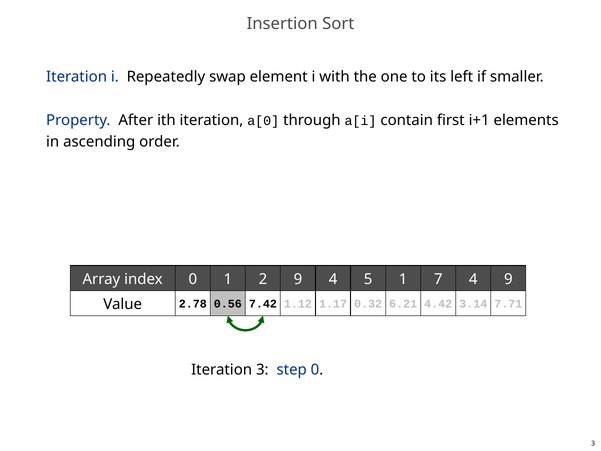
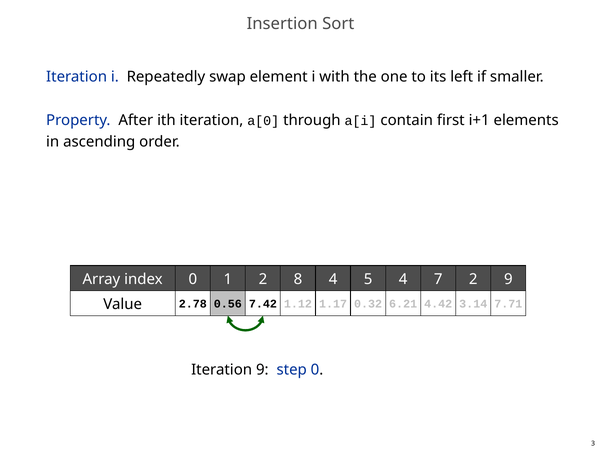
2 9: 9 -> 8 (298, 279)
index 1: 1 -> 4 (403, 279)
1 4: 4 -> 2 (473, 279)
Iteration 3: 3 -> 9 (262, 370)
